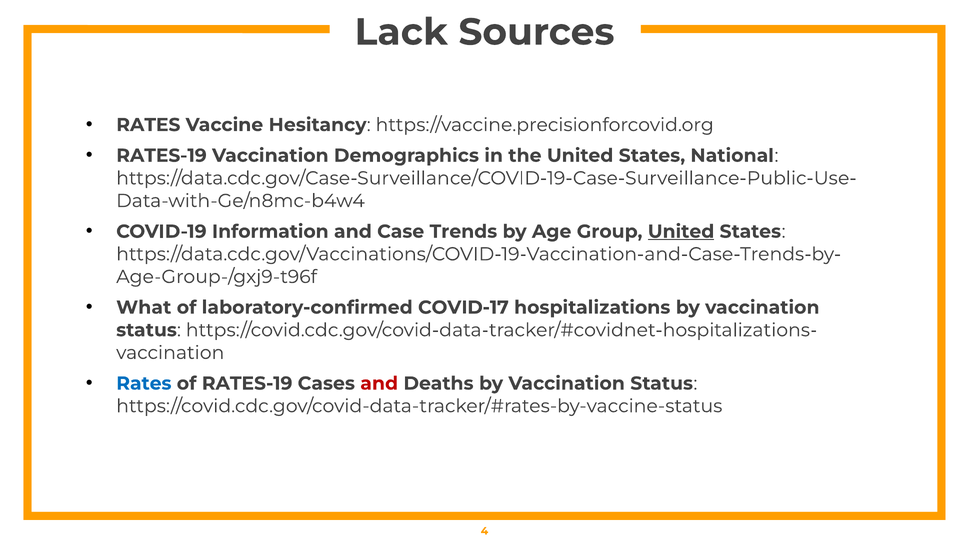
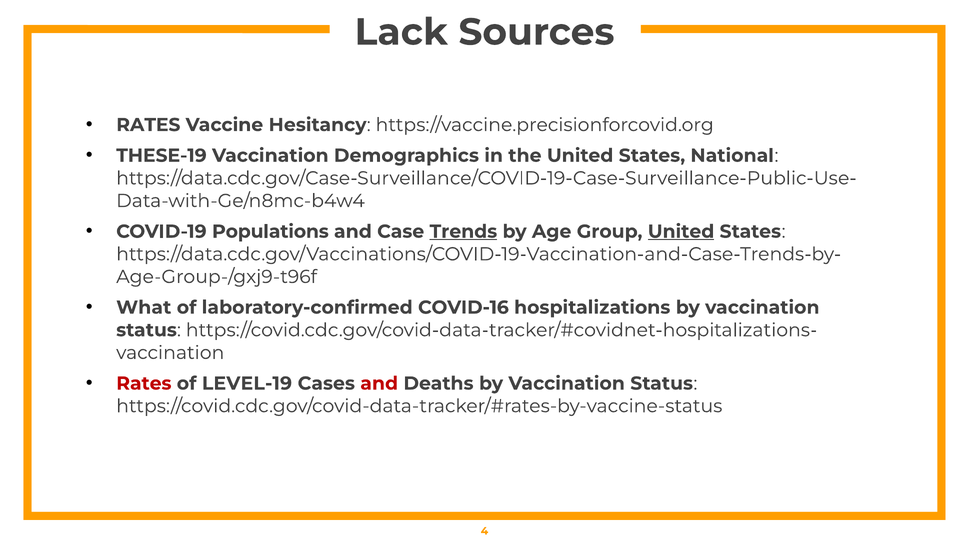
RATES-19: RATES-19 -> THESE-19 (161, 156)
Information: Information -> Populations (270, 232)
Trends underline: none -> present (463, 232)
COVID-17: COVID-17 -> COVID-16 (463, 308)
Rates colour: blue -> red (144, 383)
of RATES-19: RATES-19 -> LEVEL-19 (247, 383)
